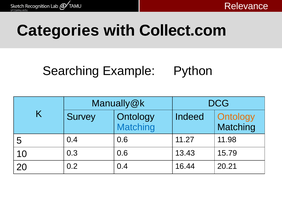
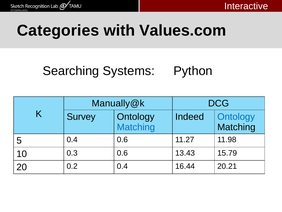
Relevance: Relevance -> Interactive (246, 6)
Collect.com: Collect.com -> Values.com (183, 31)
Example: Example -> Systems (129, 71)
Ontology colour: orange -> blue (236, 116)
